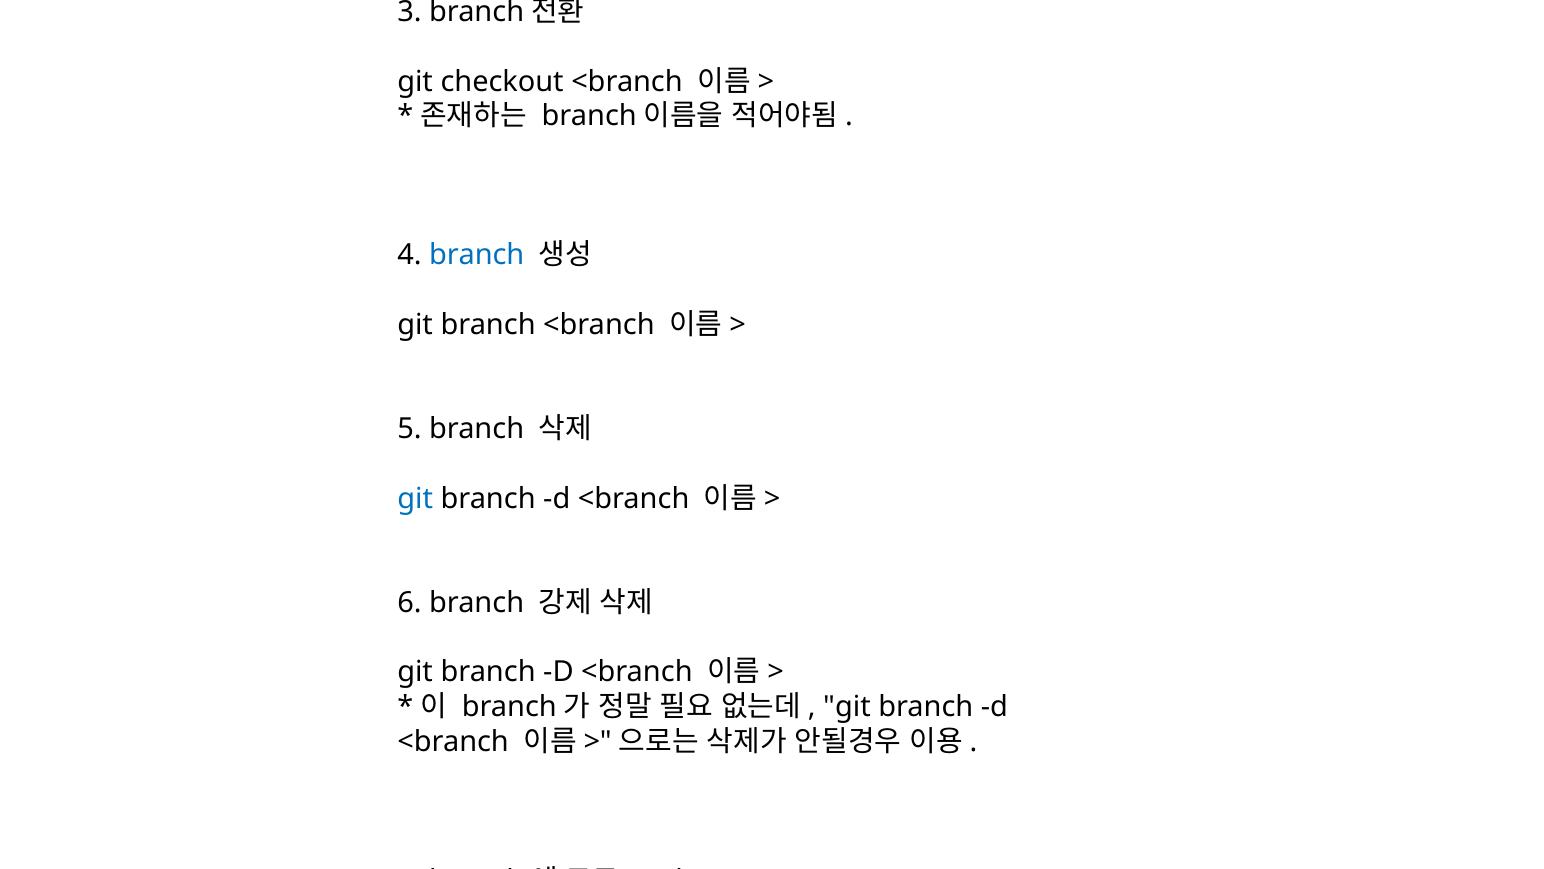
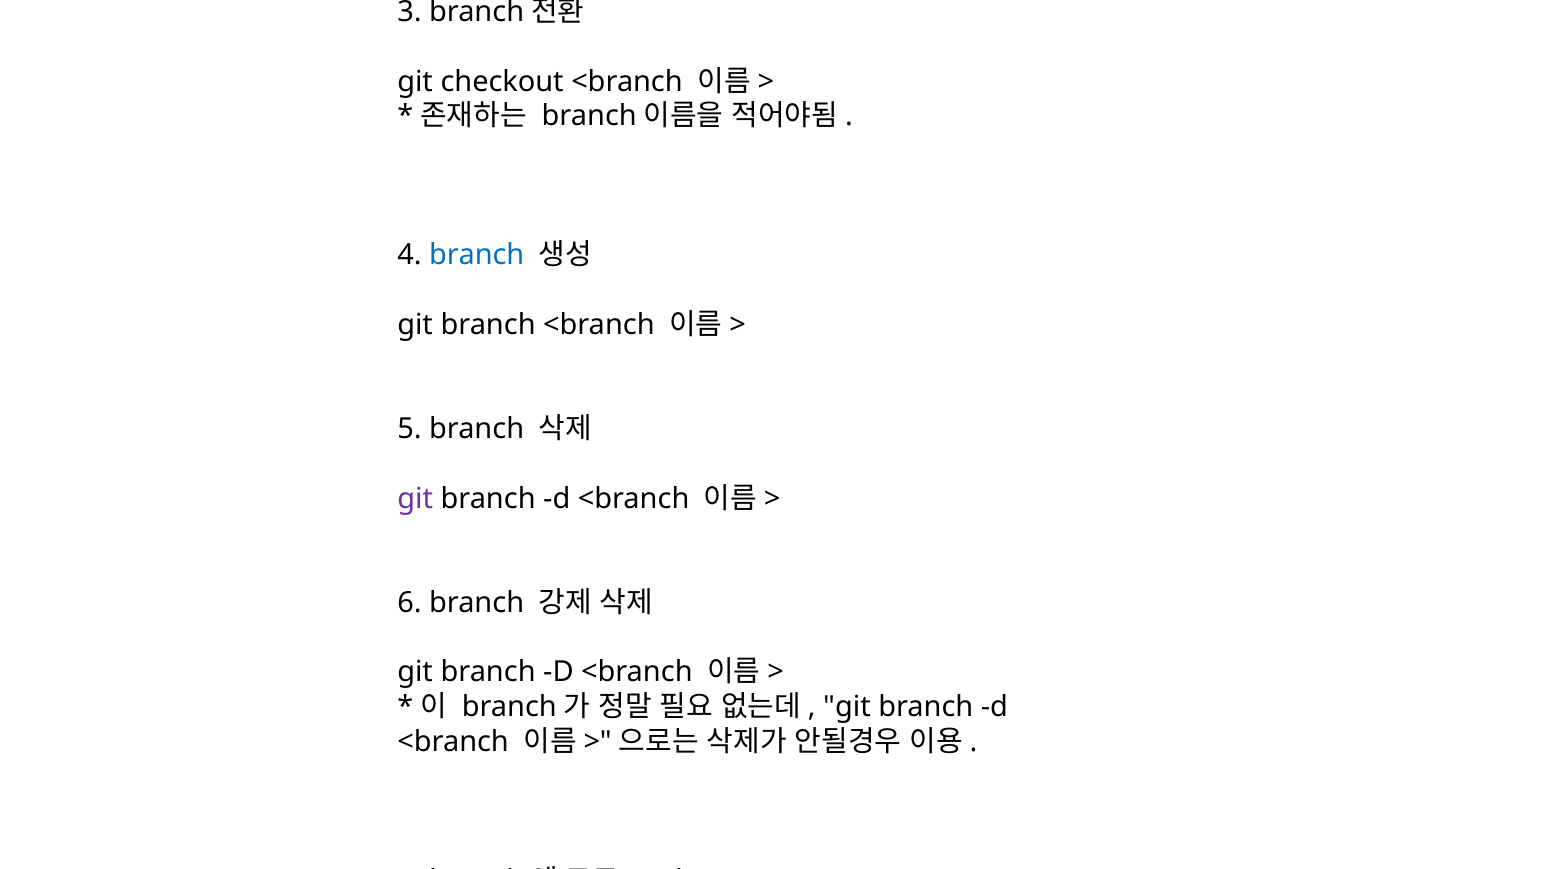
git colour: blue -> purple (415, 498)
